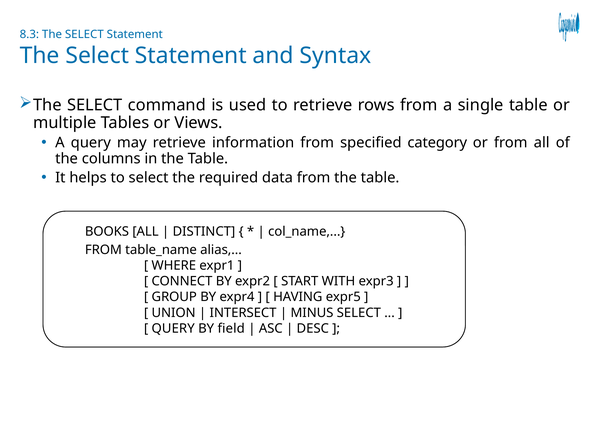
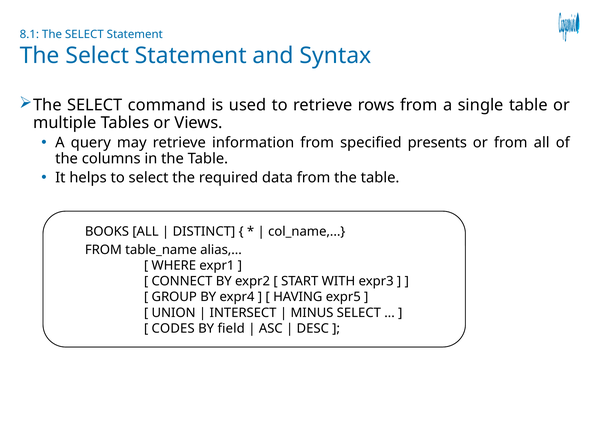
8.3: 8.3 -> 8.1 (29, 34)
category: category -> presents (437, 143)
QUERY: QUERY -> CODES (173, 329)
